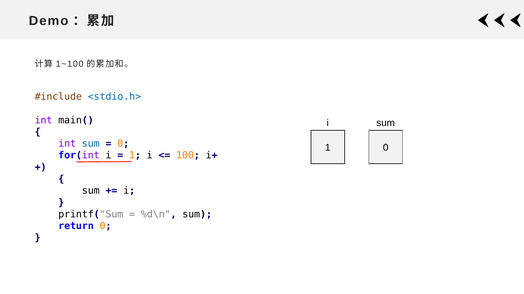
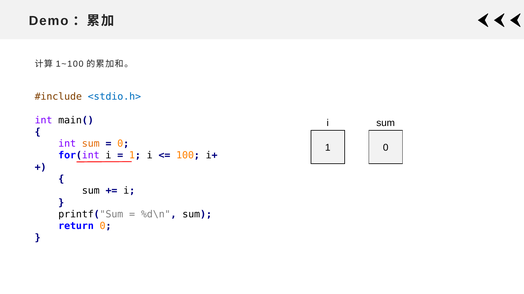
sum colour: blue -> orange (91, 144)
